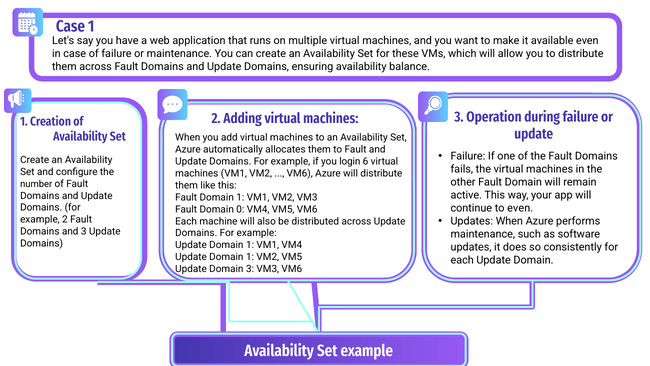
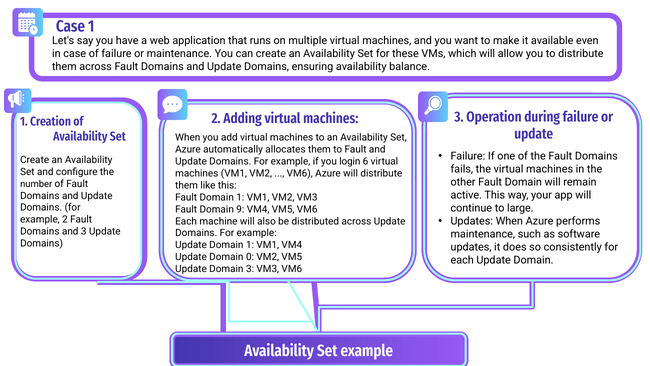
to even: even -> large (520, 208)
0: 0 -> 9 (240, 209)
1: 1 -> 0 (250, 257)
